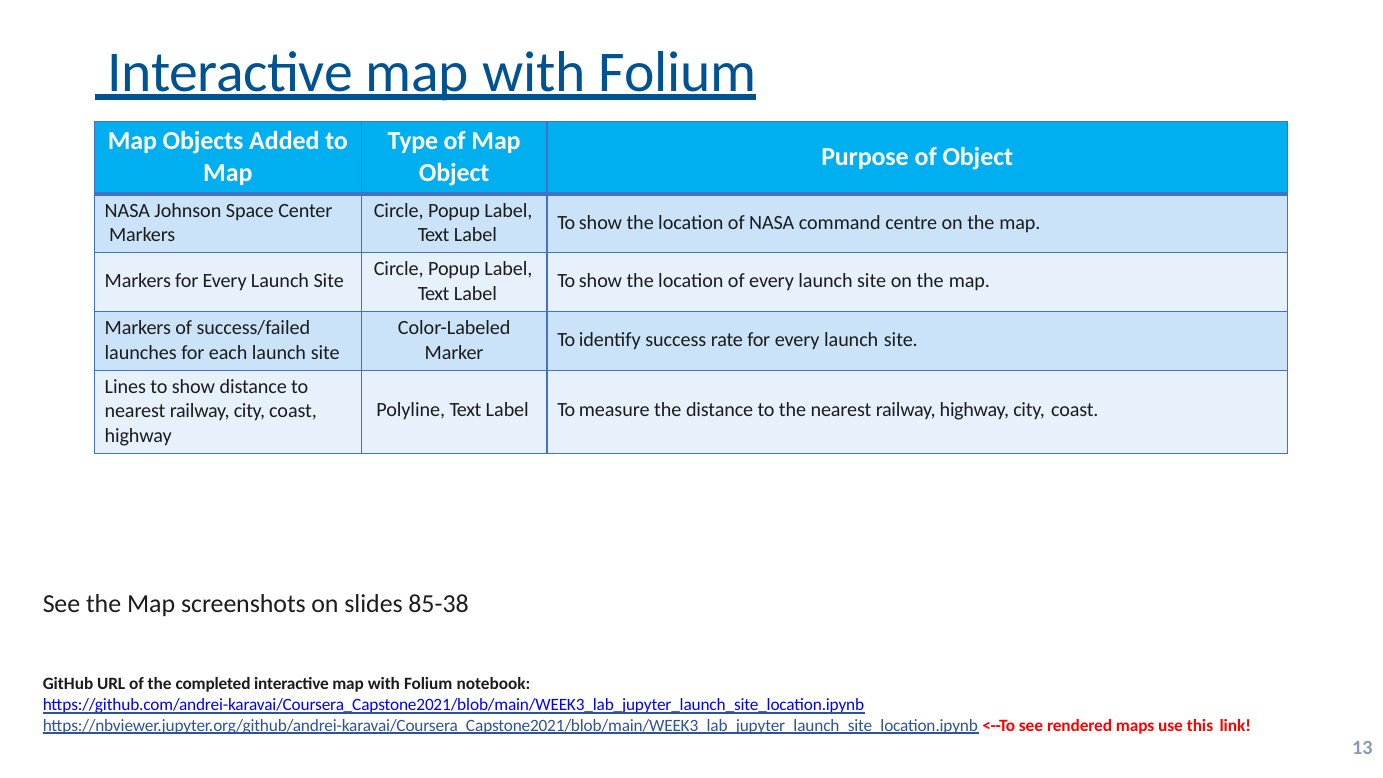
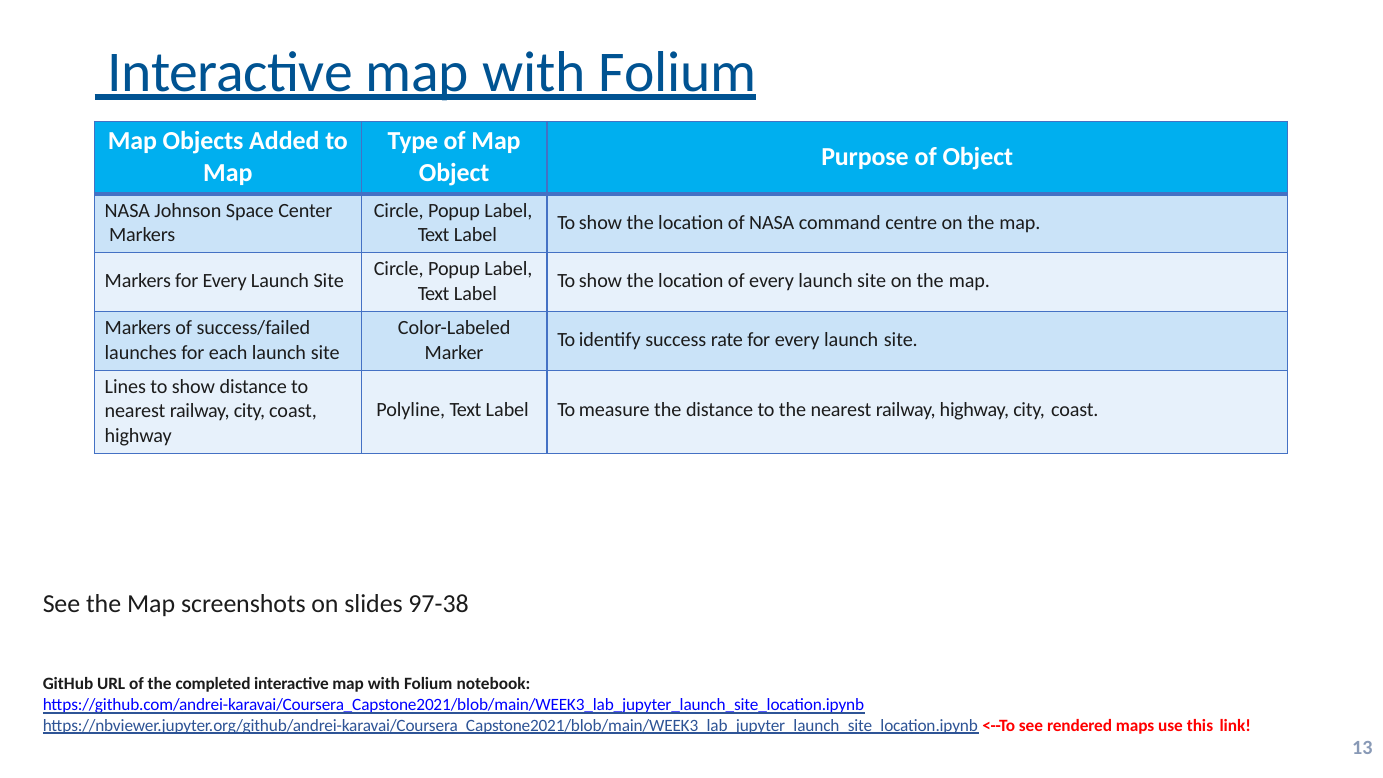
85-38: 85-38 -> 97-38 (439, 604)
